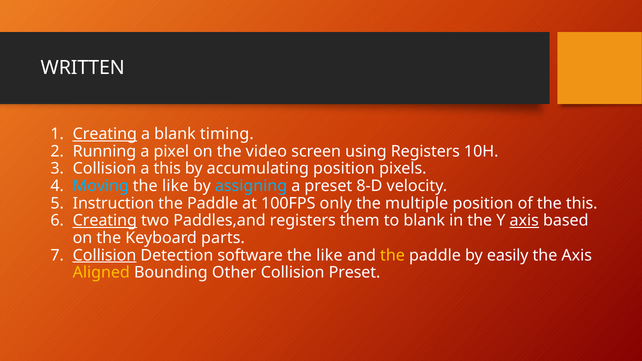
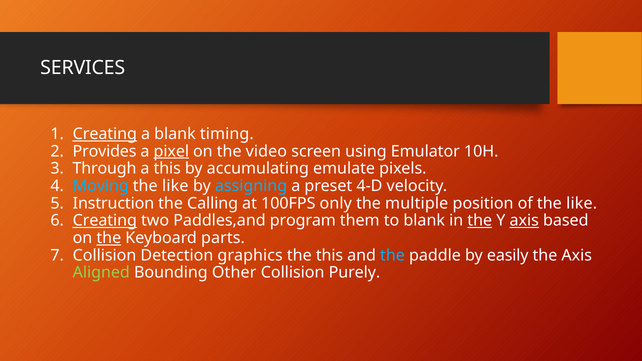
WRITTEN: WRITTEN -> SERVICES (83, 68)
Running: Running -> Provides (105, 151)
pixel underline: none -> present (171, 151)
using Registers: Registers -> Emulator (425, 151)
Collision: Collision -> Through (105, 169)
accumulating position: position -> emulate (344, 169)
8-D: 8-D -> 4-D (369, 186)
Paddle: Paddle -> Calling (213, 203)
of the this: this -> like (582, 203)
Paddles,and registers: registers -> program (303, 221)
the underline: none -> present (480, 221)
the underline: none -> present (109, 238)
Collision underline: present -> none (105, 255)
software: software -> graphics (250, 255)
like: like -> this (330, 255)
the colour: yellow -> light blue (393, 255)
Aligned colour: yellow -> light green (101, 273)
Collision Preset: Preset -> Purely (354, 273)
